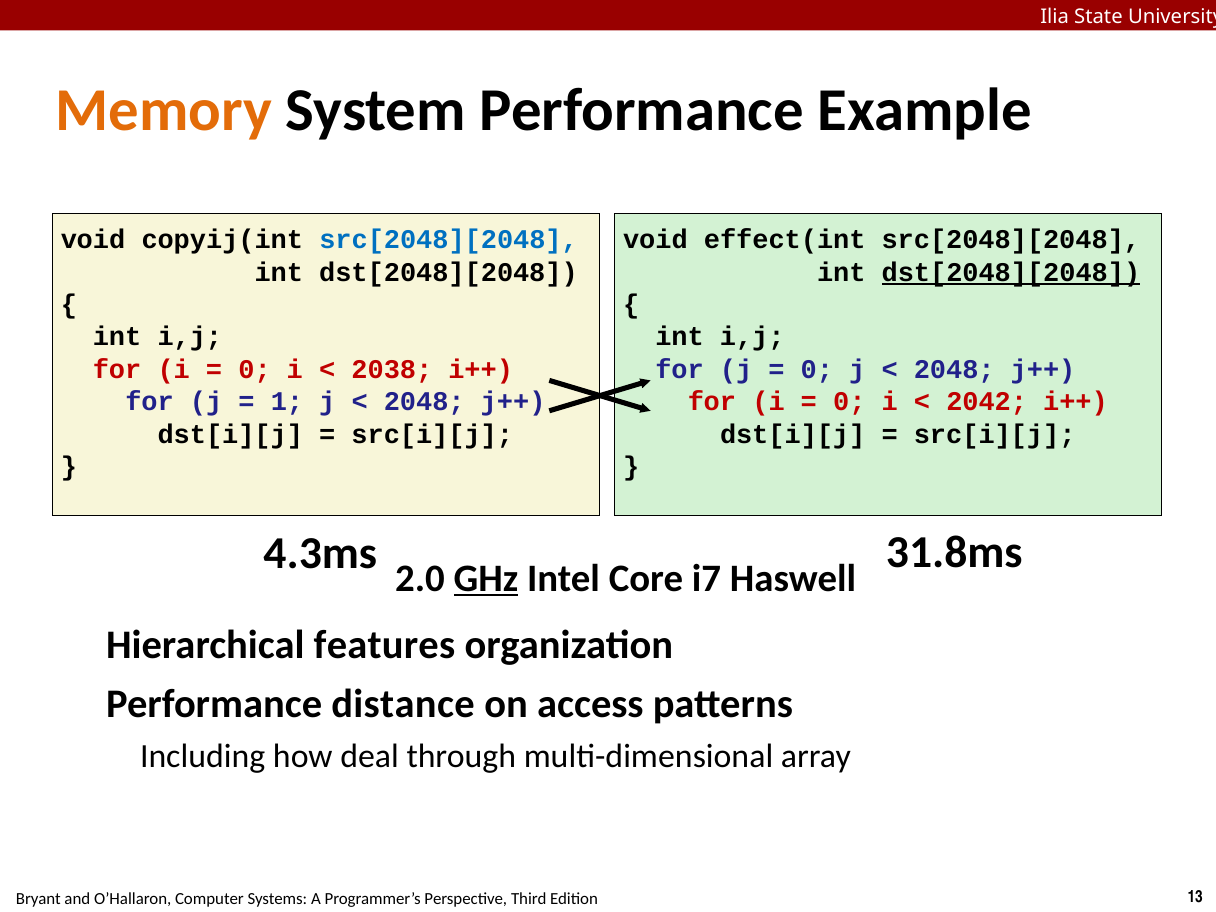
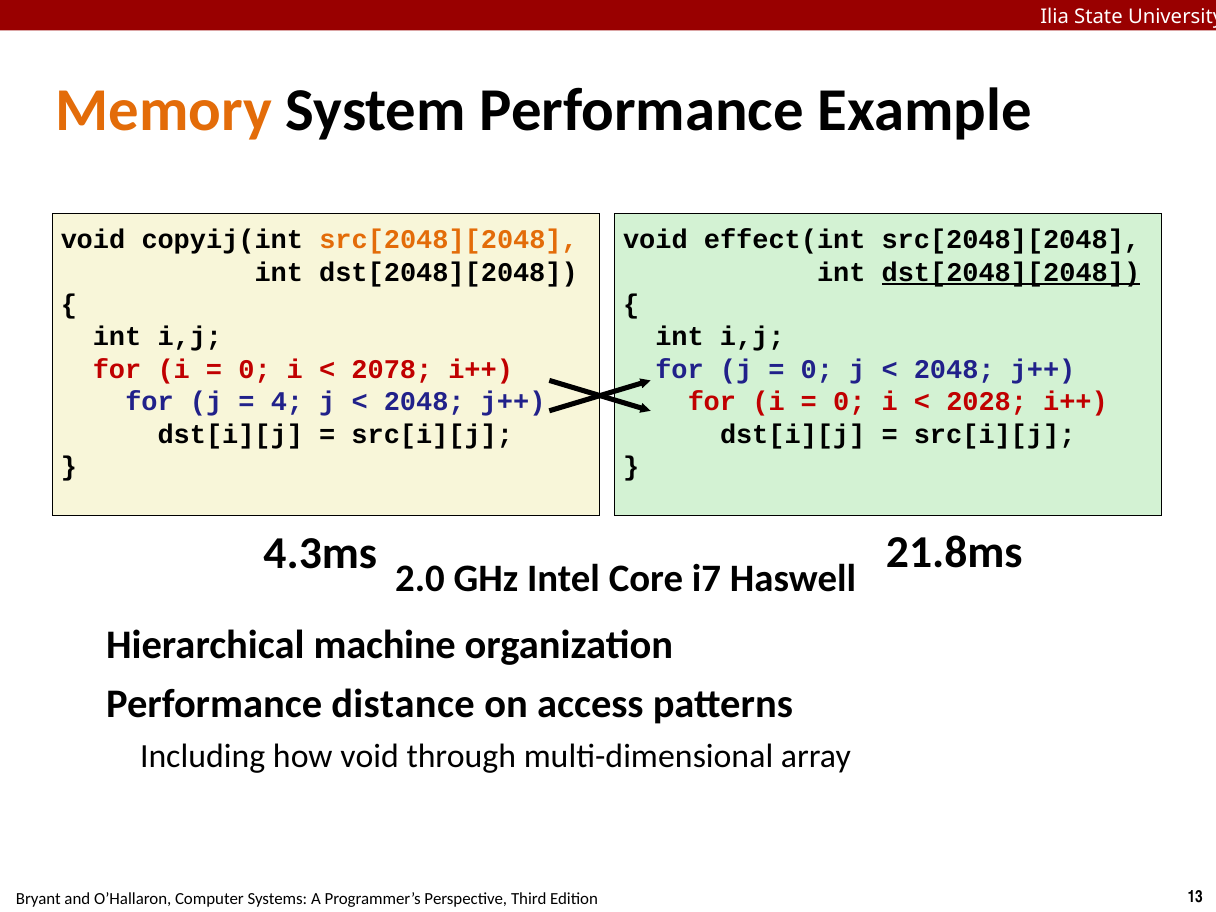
src[2048][2048 colour: blue -> orange (449, 240)
2038: 2038 -> 2078 (392, 369)
1: 1 -> 4 (287, 402)
2042: 2042 -> 2028 (987, 402)
31.8ms: 31.8ms -> 21.8ms (954, 552)
GHz underline: present -> none (486, 578)
features: features -> machine (385, 645)
how deal: deal -> void (370, 757)
